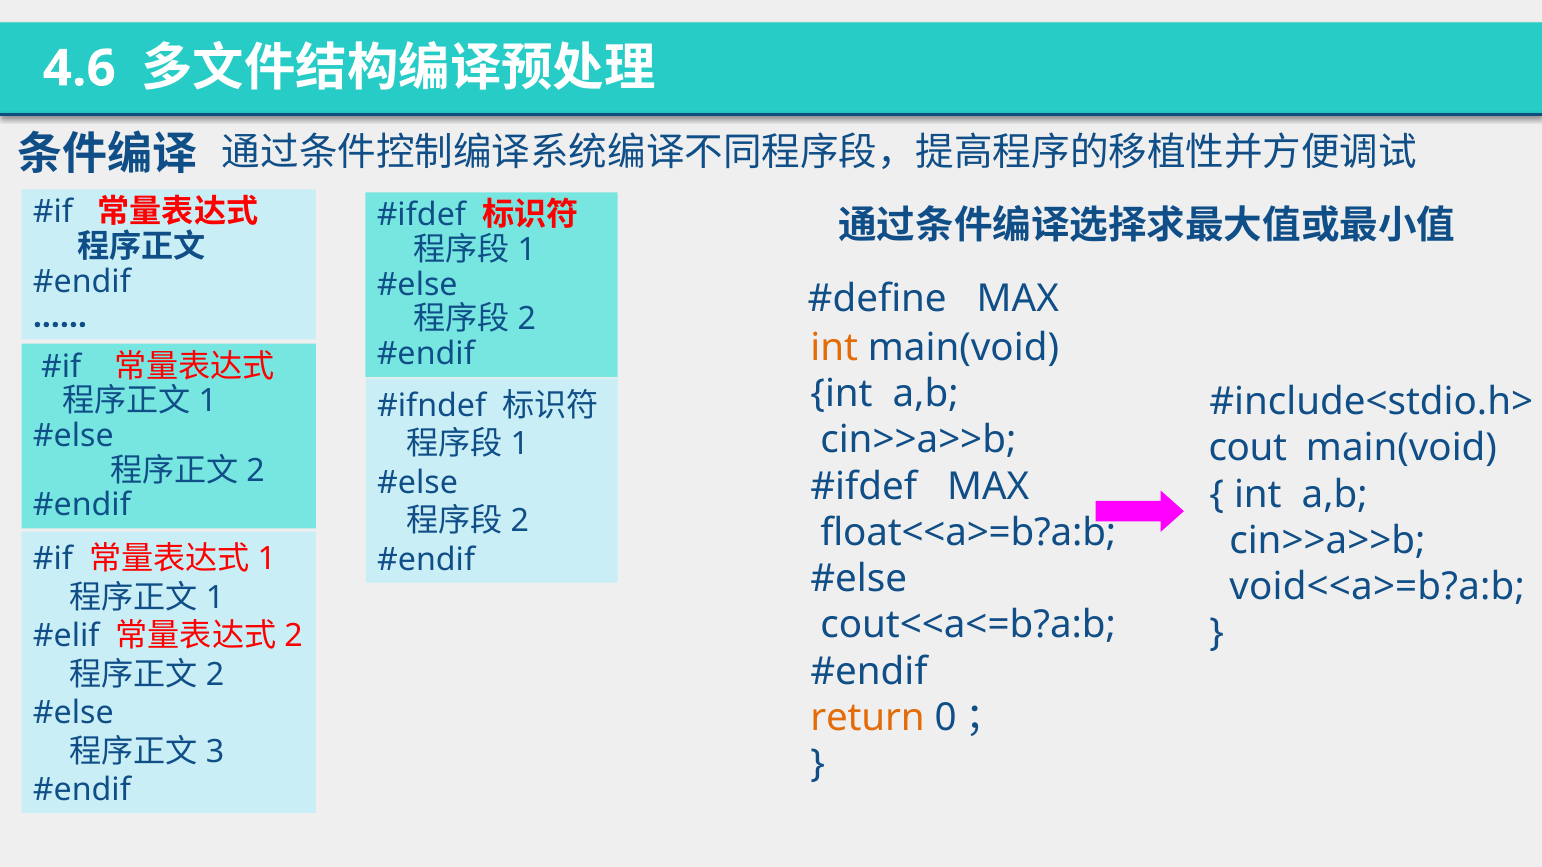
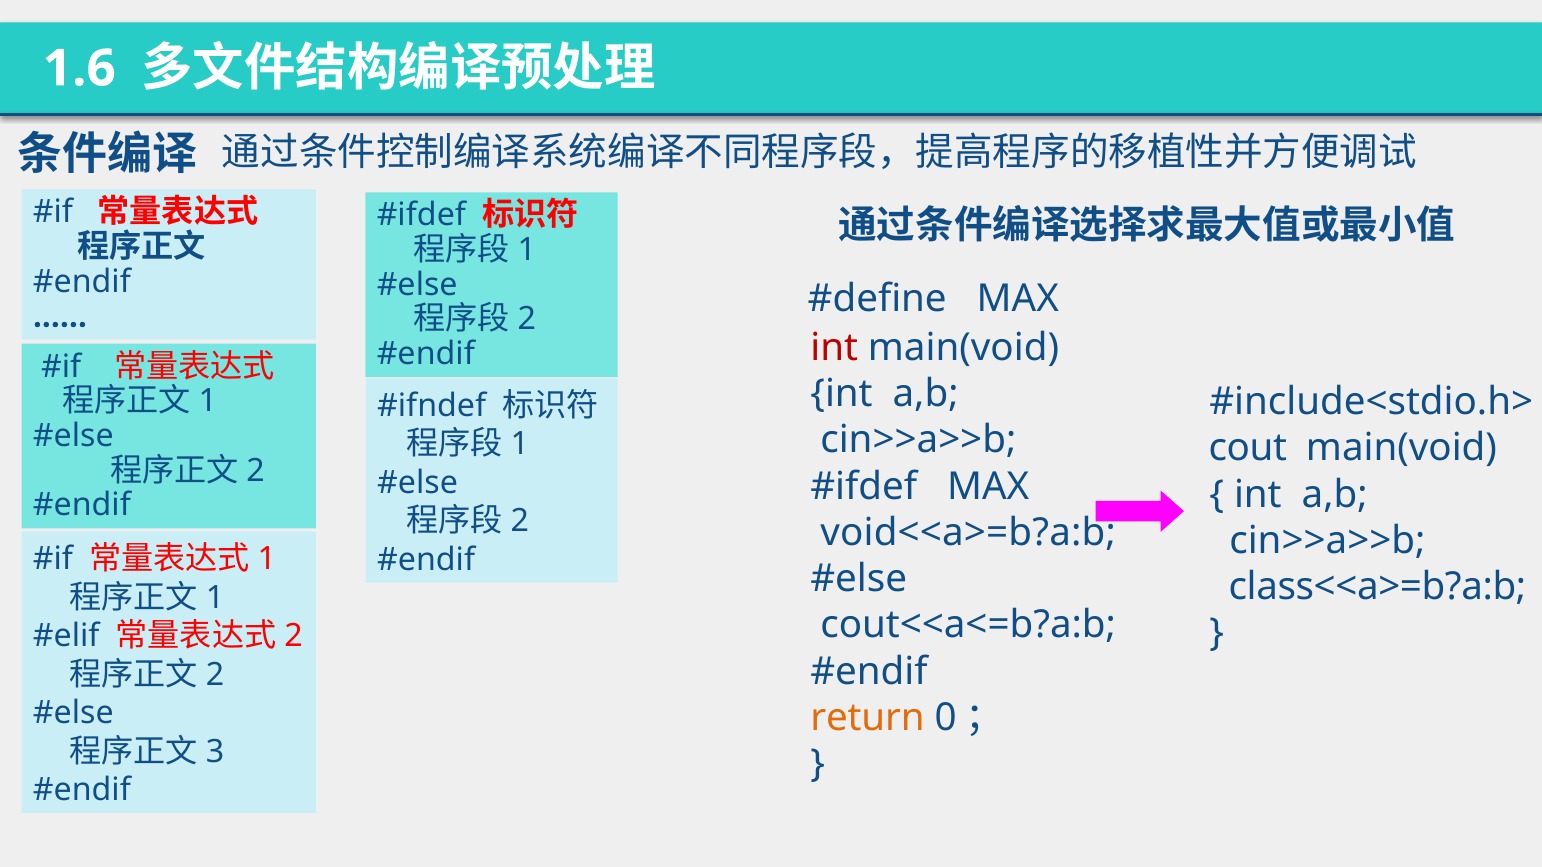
4.6: 4.6 -> 1.6 (79, 69)
int colour: orange -> red (834, 348)
float<<a>=b?a:b: float<<a>=b?a:b -> void<<a>=b?a:b (968, 533)
void<<a>=b?a:b: void<<a>=b?a:b -> class<<a>=b?a:b (1377, 587)
